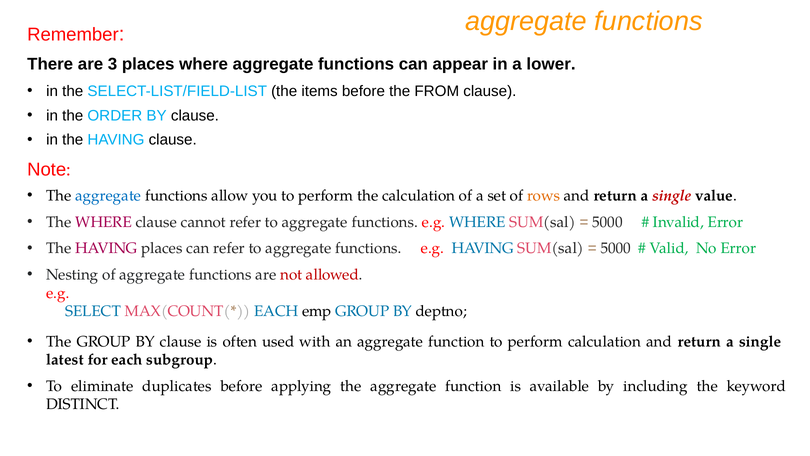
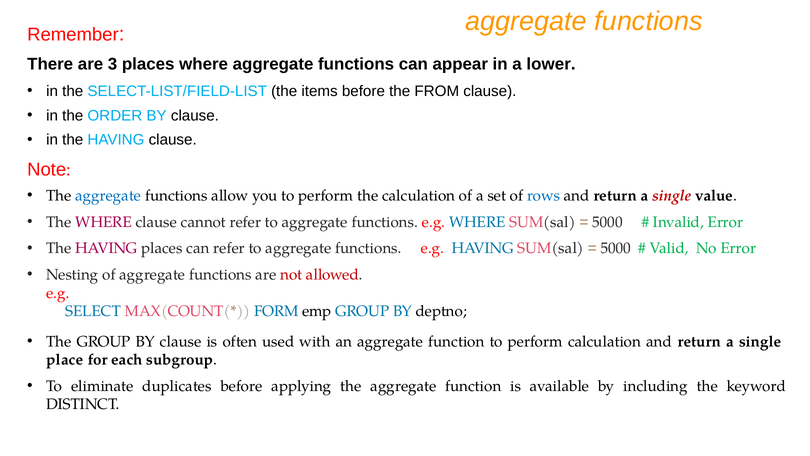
rows colour: orange -> blue (544, 196)
EACH: EACH -> FORM (276, 311)
latest: latest -> place (65, 360)
